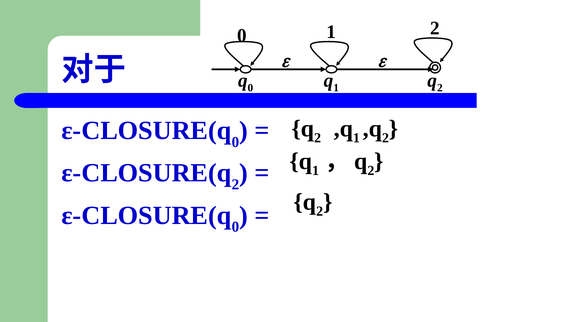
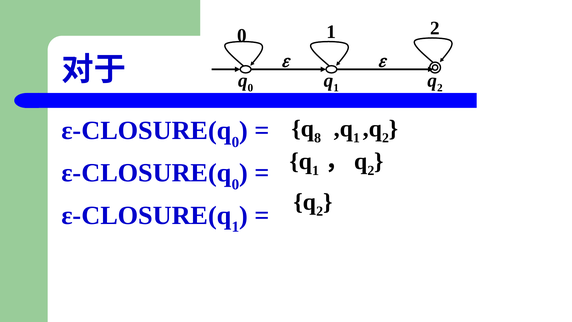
2: 2 -> 8 (318, 138)
2: 2 -> 0 (235, 184)
0: 0 -> 1 (235, 227)
